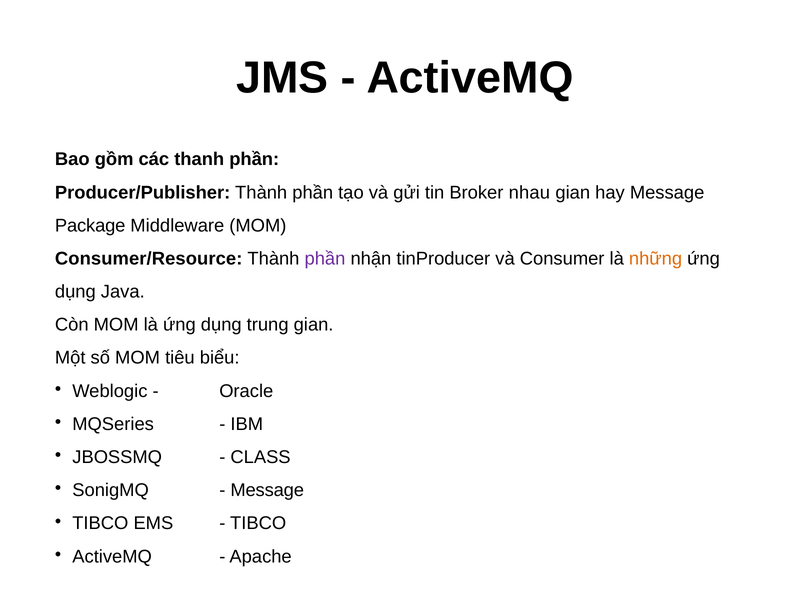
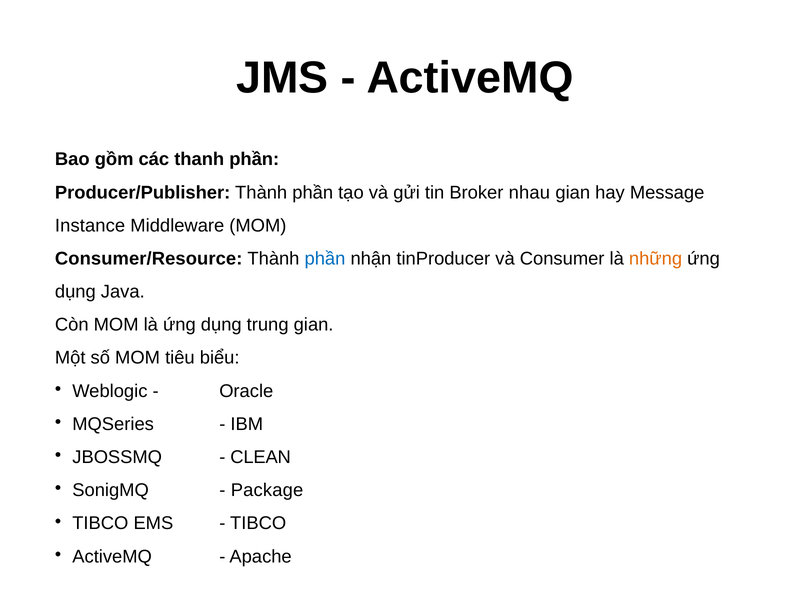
Package: Package -> Instance (90, 225)
phần colour: purple -> blue (325, 258)
CLASS: CLASS -> CLEAN (261, 457)
Message: Message -> Package (267, 490)
